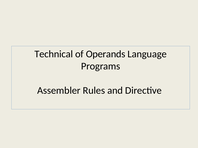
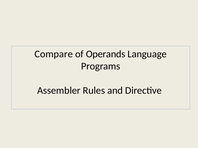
Technical: Technical -> Compare (54, 54)
